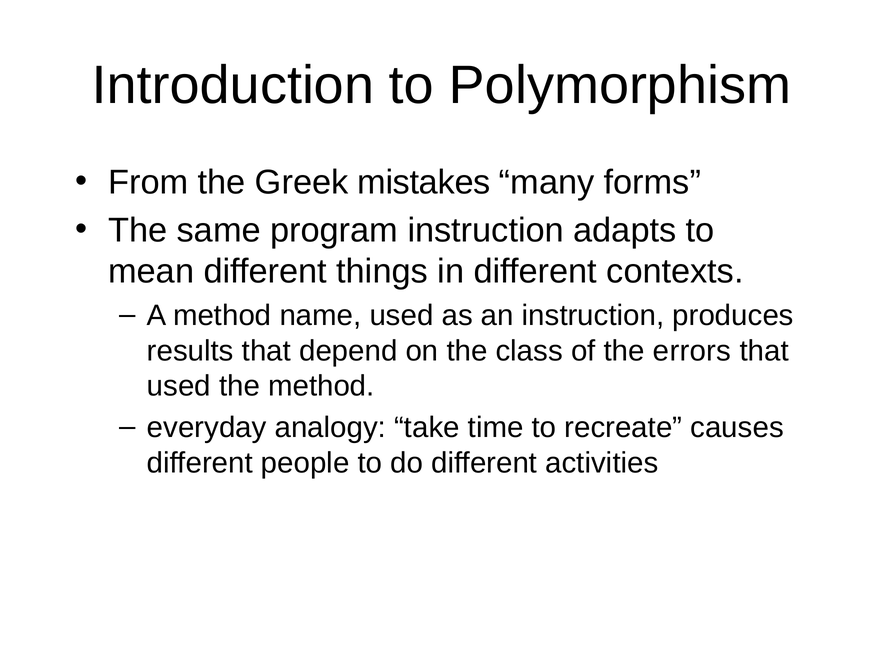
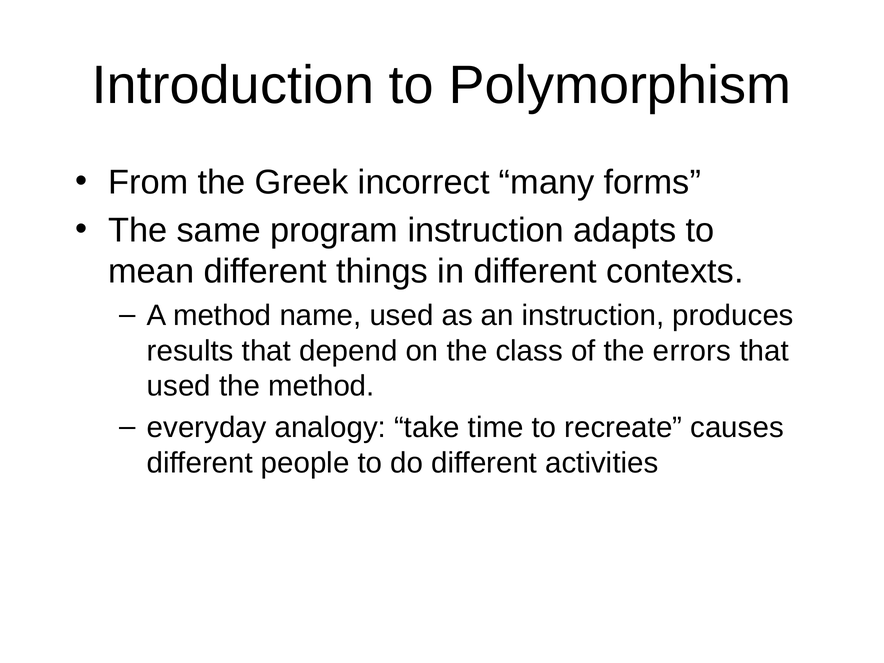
mistakes: mistakes -> incorrect (424, 182)
